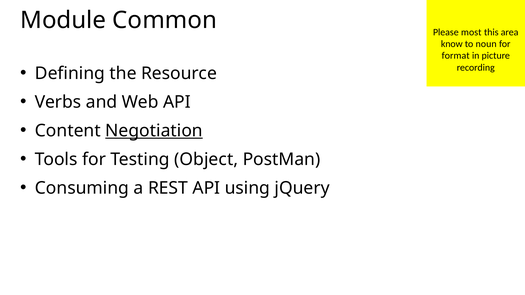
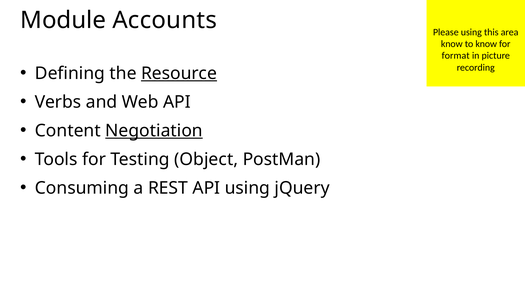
Common: Common -> Accounts (165, 20)
Please most: most -> using (471, 32)
to noun: noun -> know (486, 44)
Resource underline: none -> present (179, 73)
